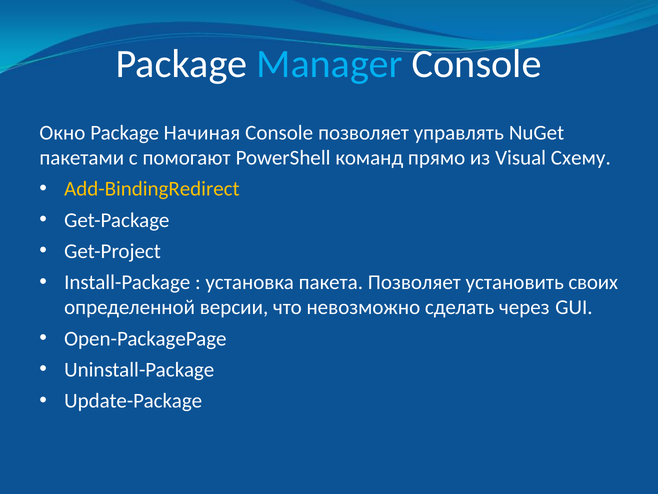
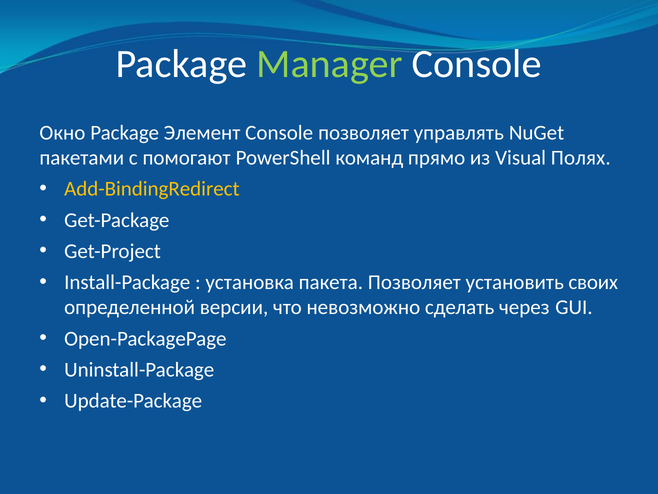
Manager colour: light blue -> light green (330, 64)
Начиная: Начиная -> Элемент (202, 133)
Схему: Схему -> Полях (581, 158)
